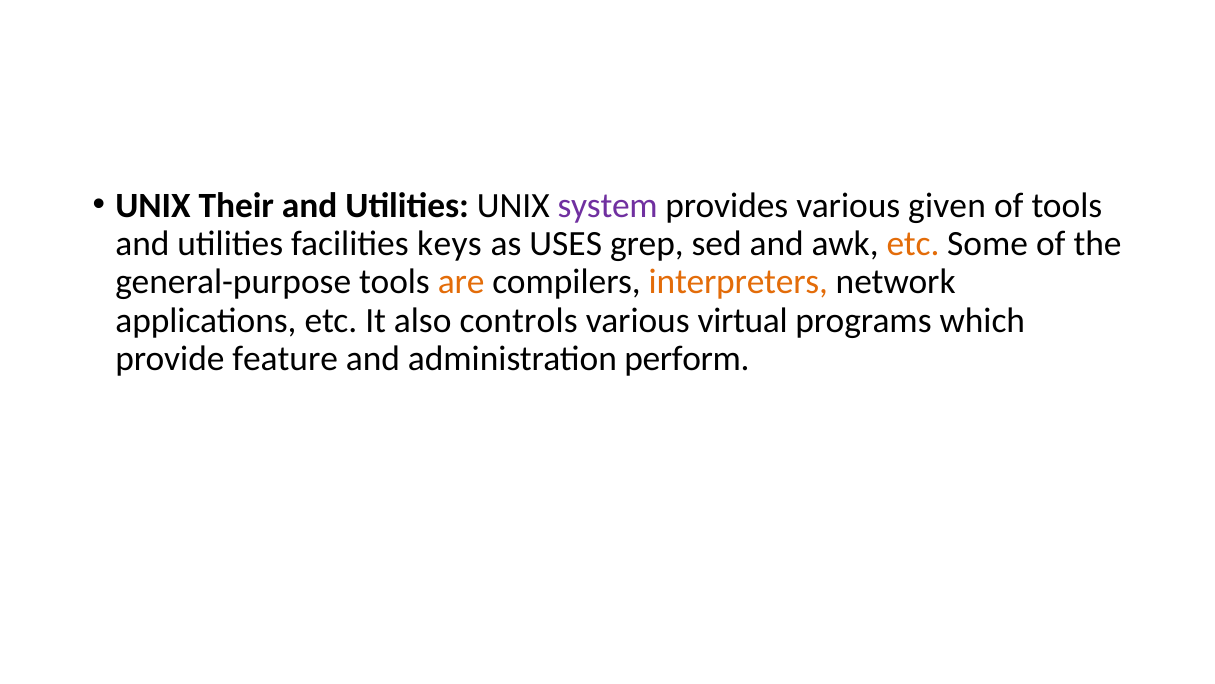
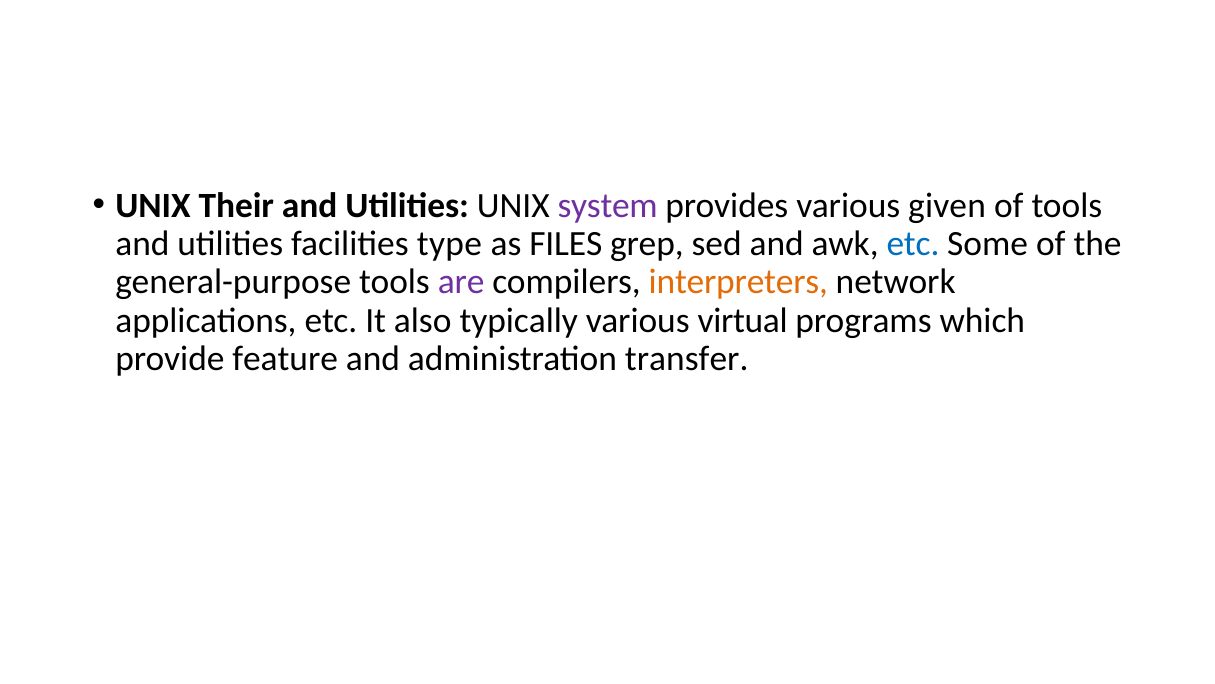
keys: keys -> type (449, 244)
USES: USES -> FILES (566, 244)
etc colour: orange -> blue (913, 244)
are colour: orange -> purple (461, 282)
controls: controls -> typically (519, 320)
perform: perform -> transfer (687, 359)
